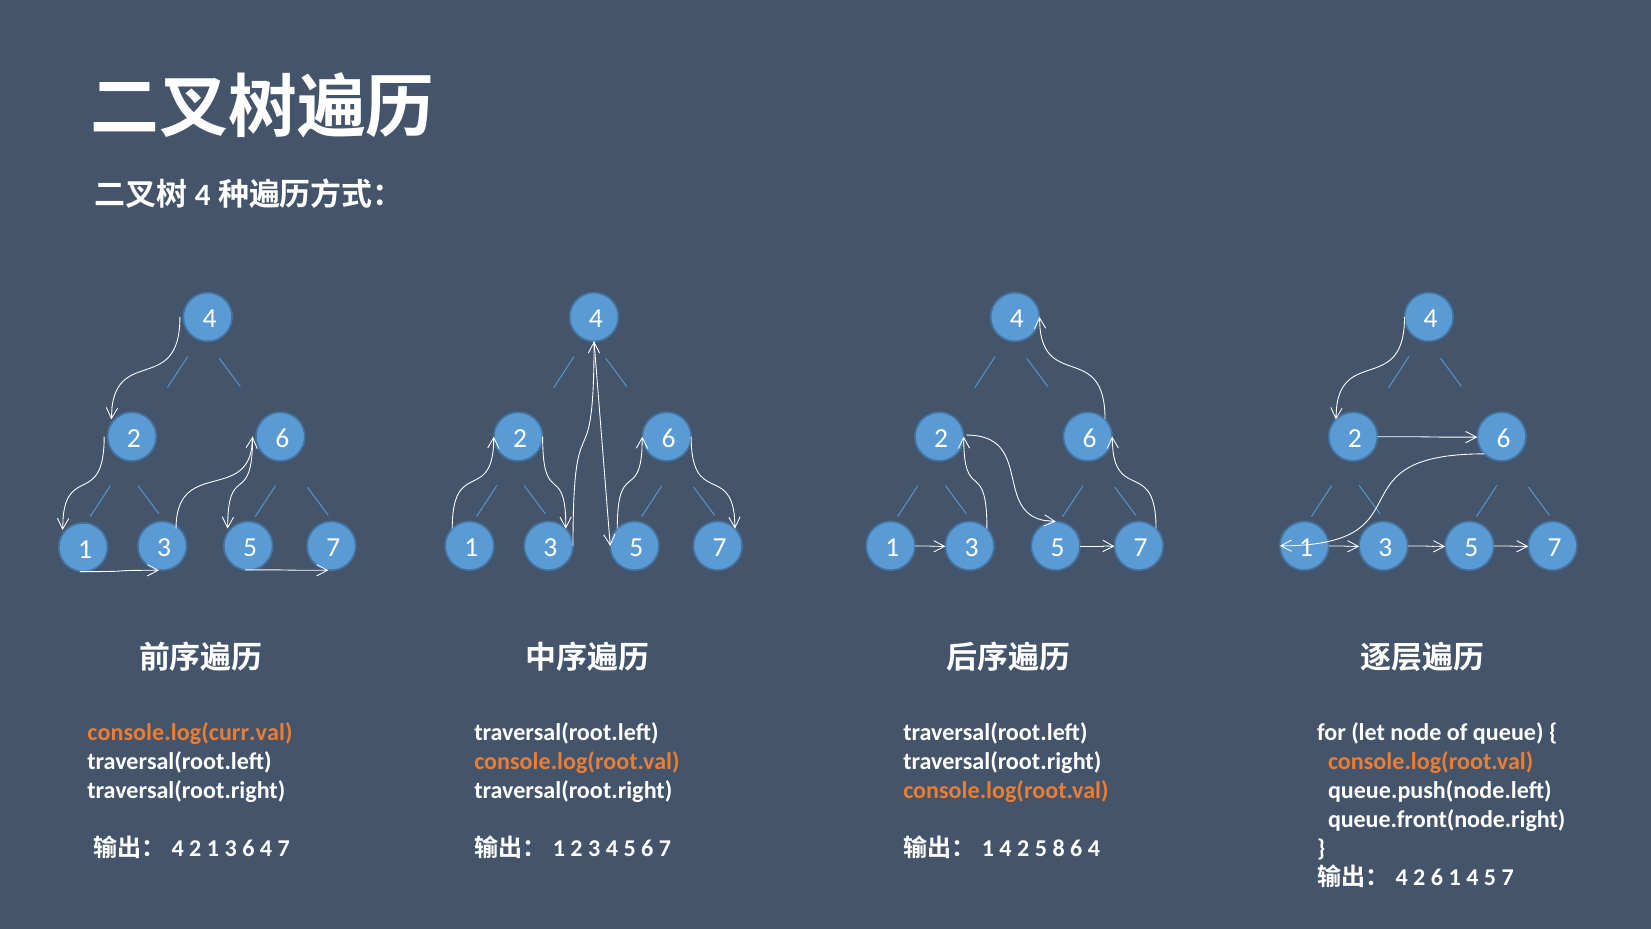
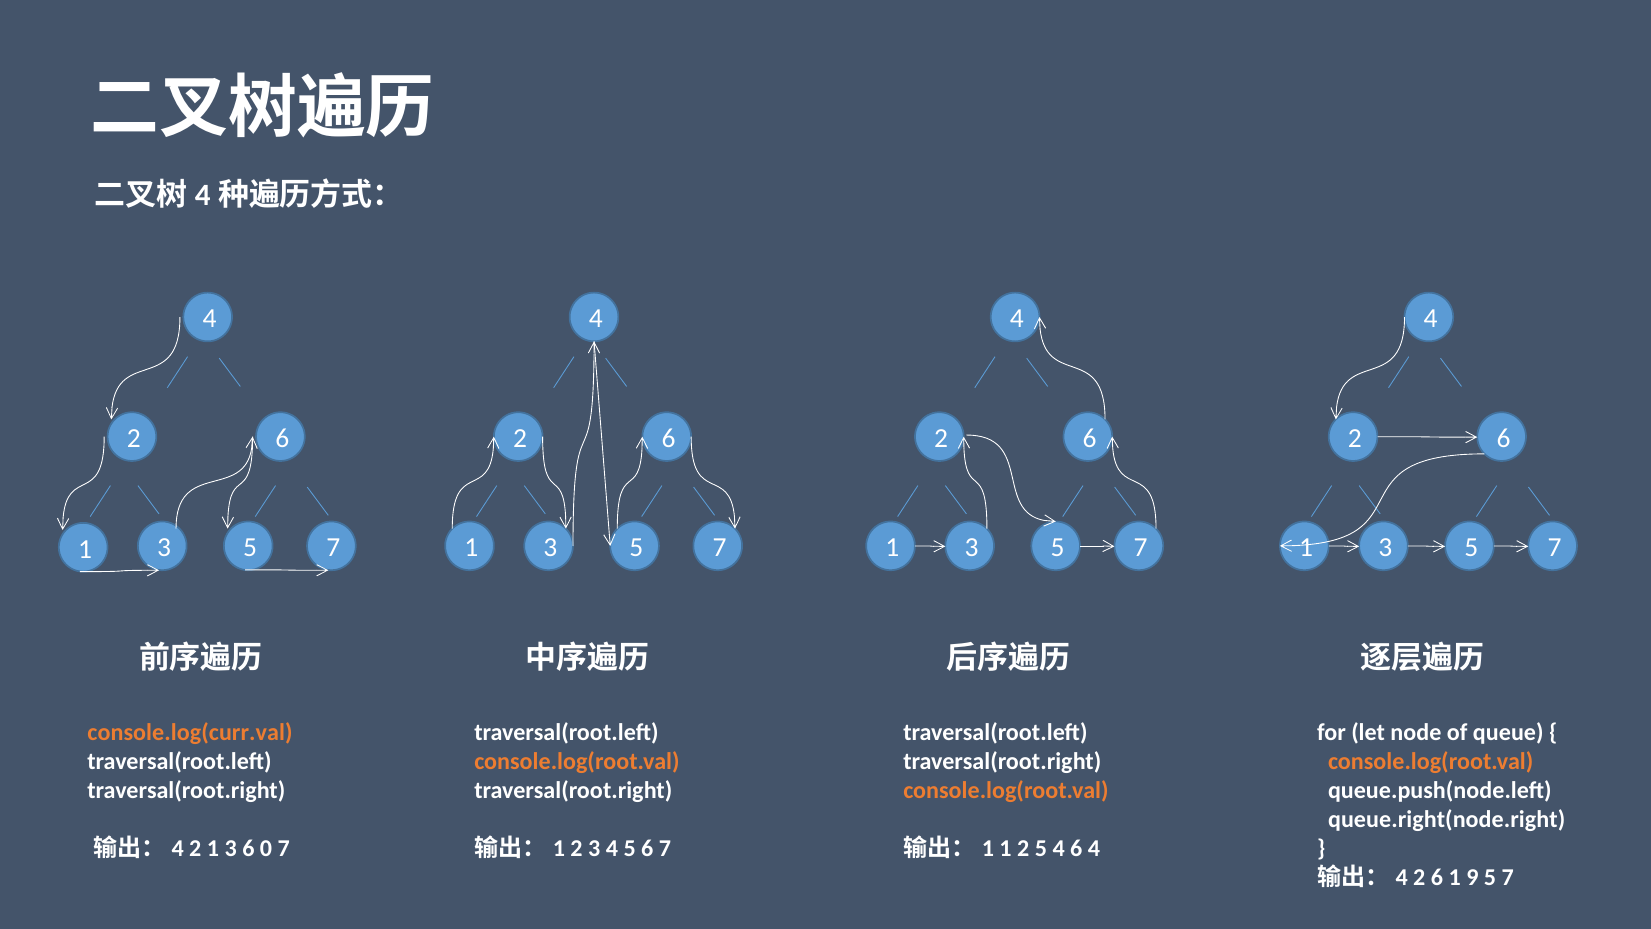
queue.front(node.right: queue.front(node.right -> queue.right(node.right (1447, 819)
3 6 4: 4 -> 0 (266, 848)
4: 4 -> 1 (1006, 848)
2 5 8: 8 -> 4 (1059, 848)
1 4: 4 -> 9 (1472, 877)
